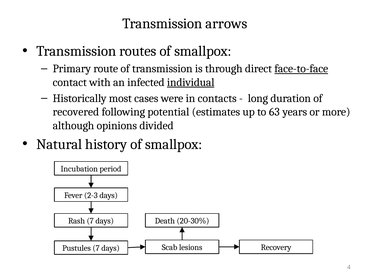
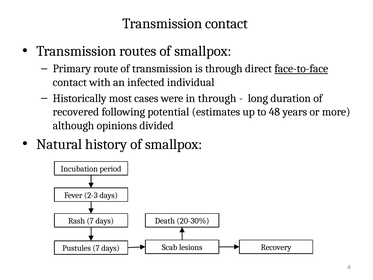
Transmission arrows: arrows -> contact (226, 23)
individual underline: present -> none (191, 82)
in contacts: contacts -> through (217, 98)
63: 63 -> 48 (274, 112)
